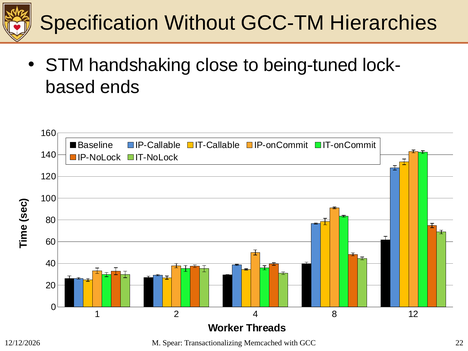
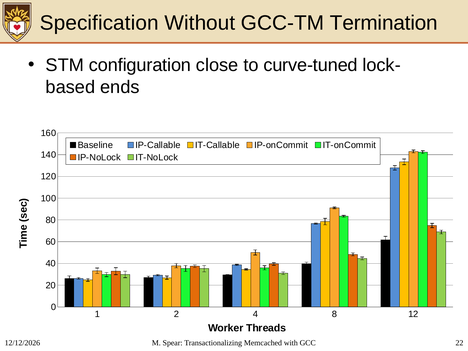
Hierarchies: Hierarchies -> Termination (384, 23)
handshaking: handshaking -> configuration (140, 65)
being-tuned: being-tuned -> curve-tuned (311, 65)
